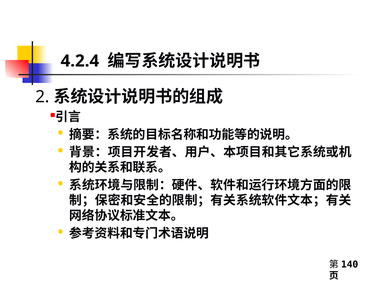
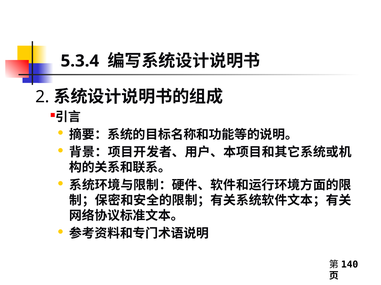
4.2.4: 4.2.4 -> 5.3.4 (80, 61)
